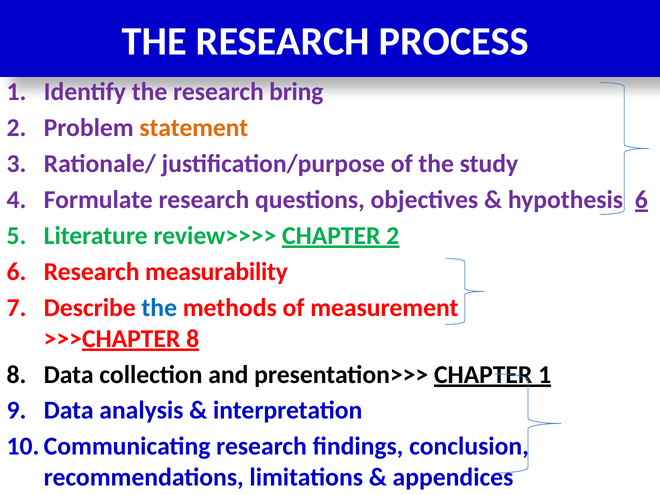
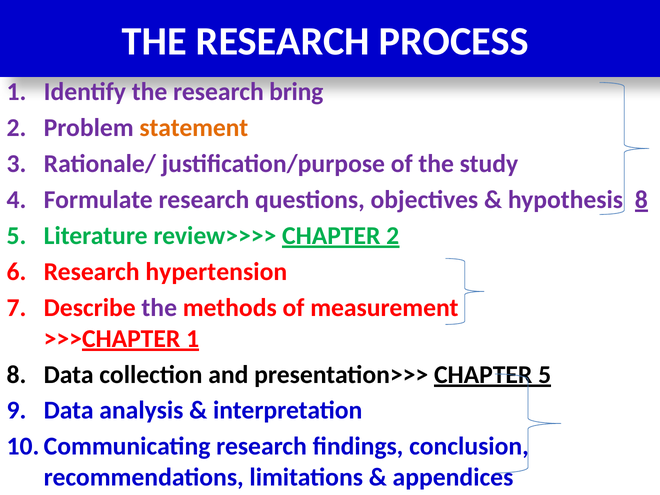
hypothesis 6: 6 -> 8 (641, 200)
measurability: measurability -> hypertension (216, 272)
the colour: blue -> purple (159, 308)
>>>CHAPTER 8: 8 -> 1 (193, 339)
CHAPTER 1: 1 -> 5 (545, 375)
